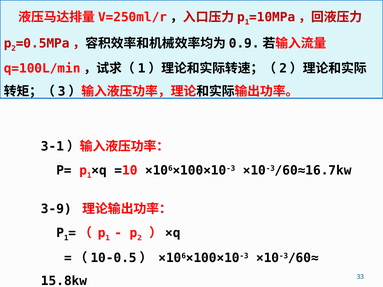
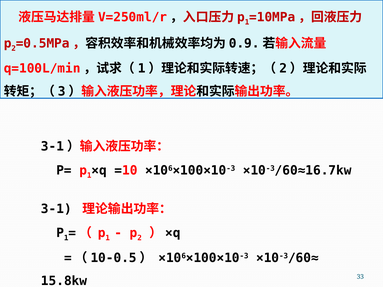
3-9: 3-9 -> 3-1 (56, 209)
